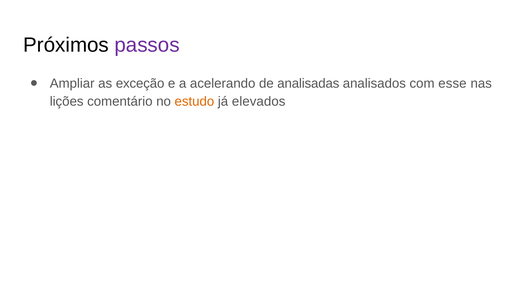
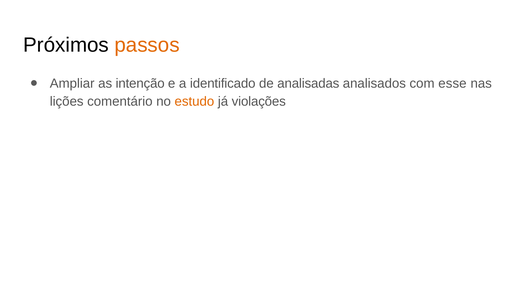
passos colour: purple -> orange (147, 45)
exceção: exceção -> intenção (140, 83)
acelerando: acelerando -> identificado (223, 83)
elevados: elevados -> violações (259, 101)
